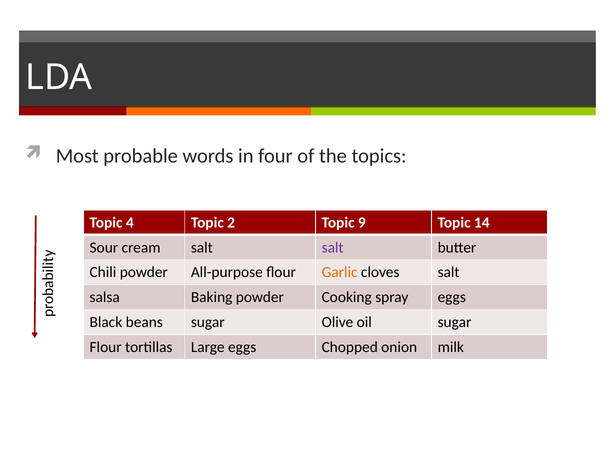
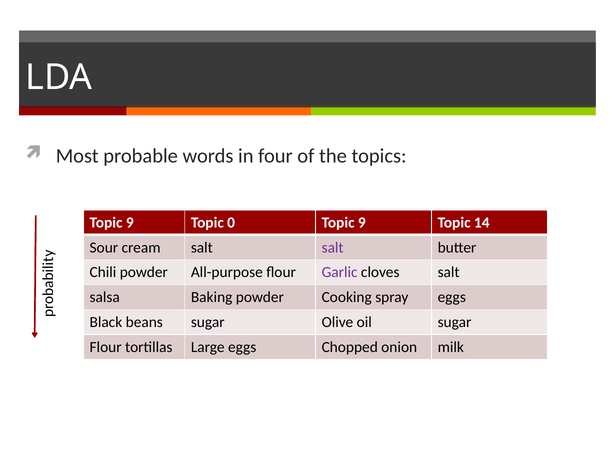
4: 4 -> 9 (130, 223)
2: 2 -> 0 (231, 223)
Garlic colour: orange -> purple (340, 273)
